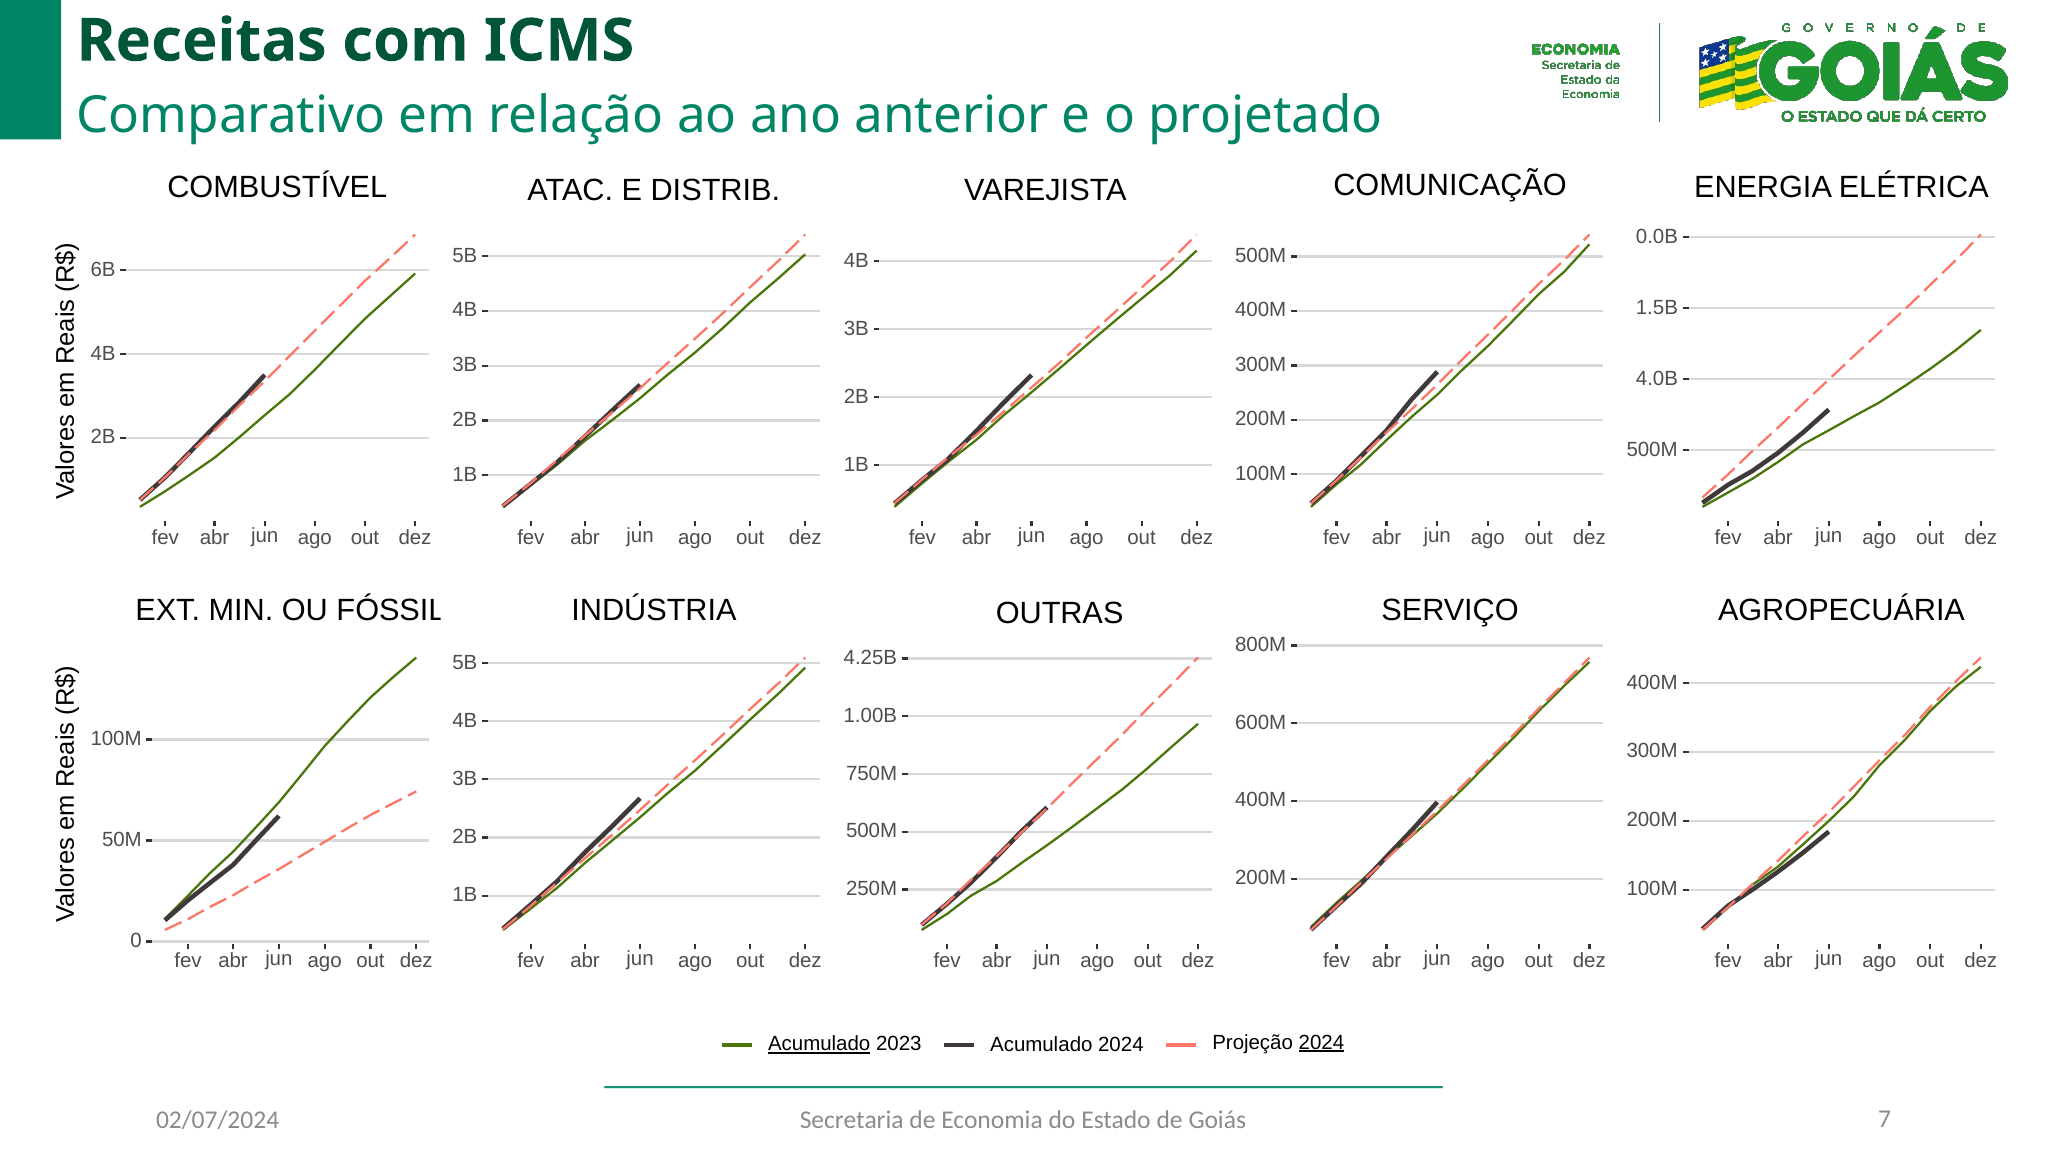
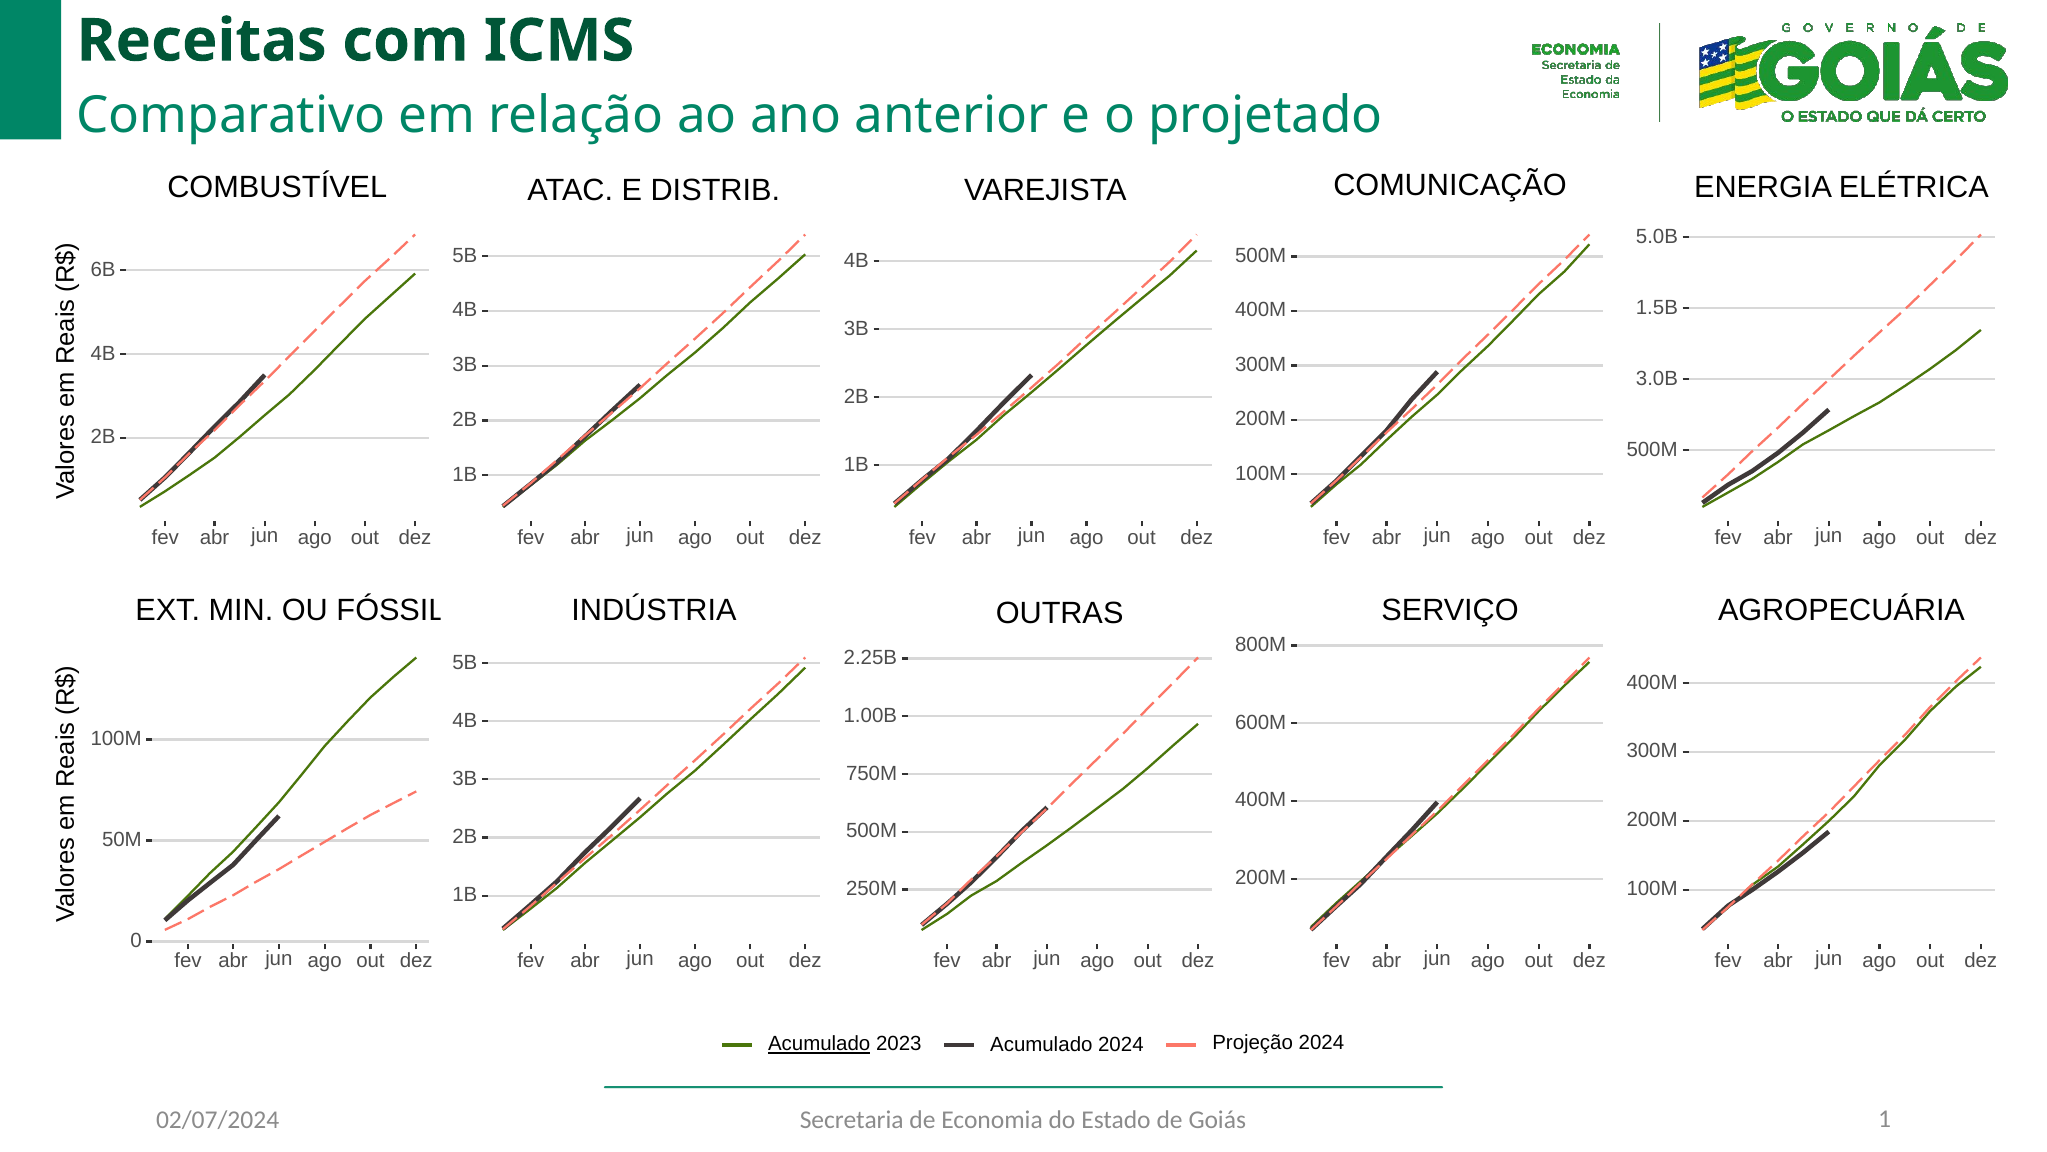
0.0B: 0.0B -> 5.0B (1657, 236)
4.0B: 4.0B -> 3.0B (1657, 378)
4.25B: 4.25B -> 2.25B (870, 657)
2024 underline: present -> none (1321, 1042)
7: 7 -> 1 (1885, 1119)
